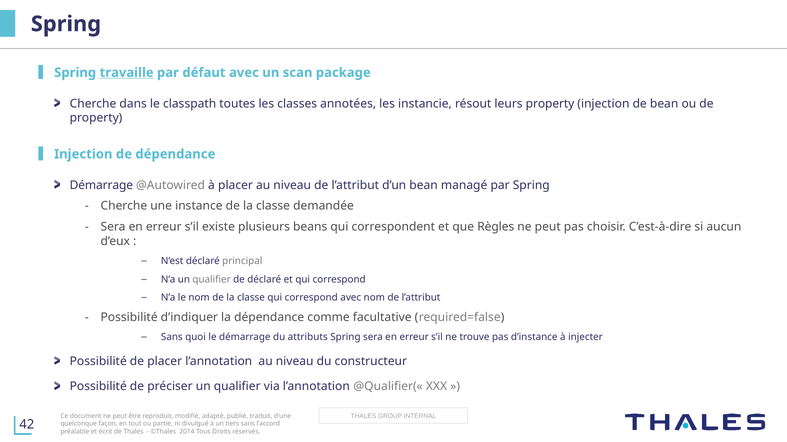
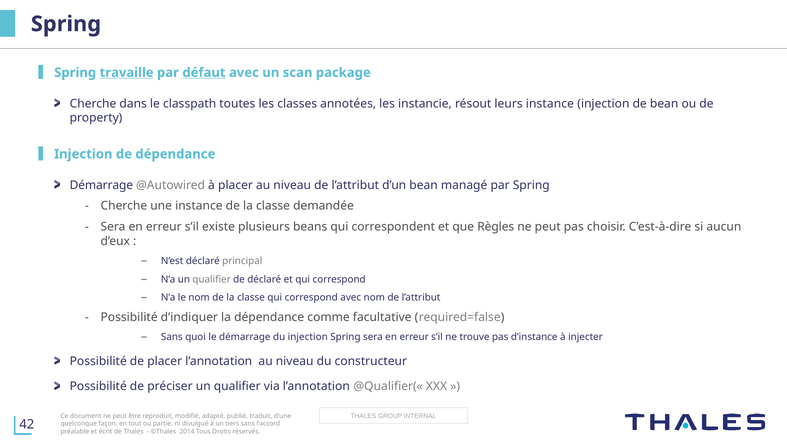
défaut underline: none -> present (204, 73)
leurs property: property -> instance (550, 104)
du attributs: attributs -> injection (308, 338)
